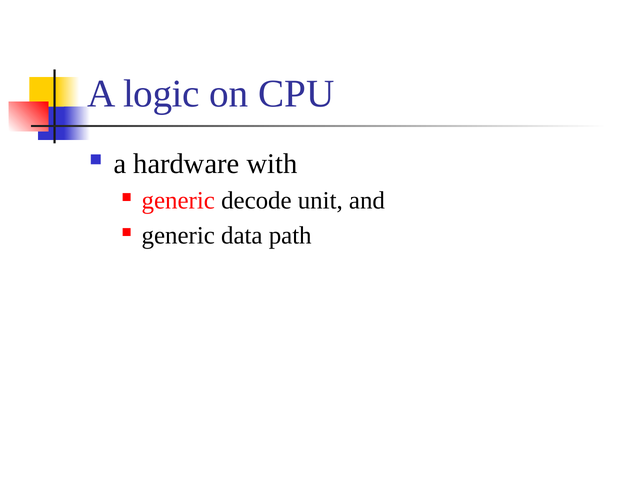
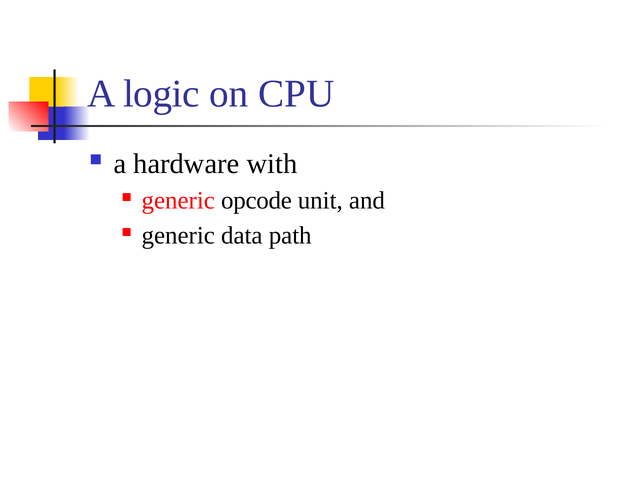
decode: decode -> opcode (256, 201)
